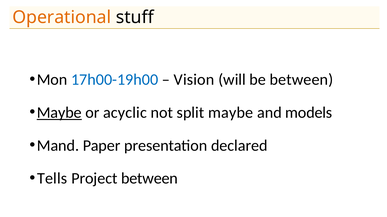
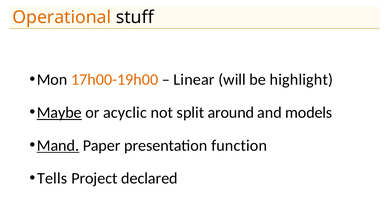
17h00-19h00 colour: blue -> orange (115, 80)
Vision: Vision -> Linear (194, 80)
be between: between -> highlight (301, 80)
split maybe: maybe -> around (231, 113)
Mand underline: none -> present (58, 146)
declared: declared -> function (239, 146)
Project between: between -> declared (149, 179)
